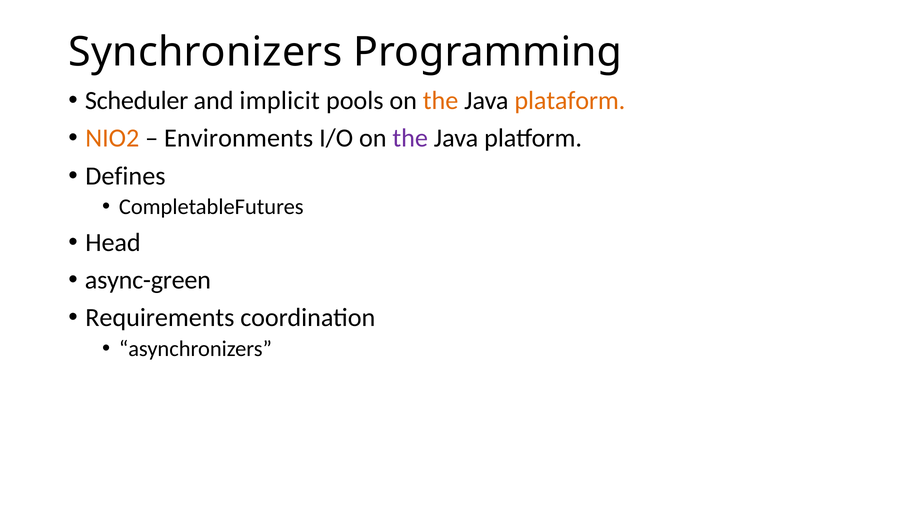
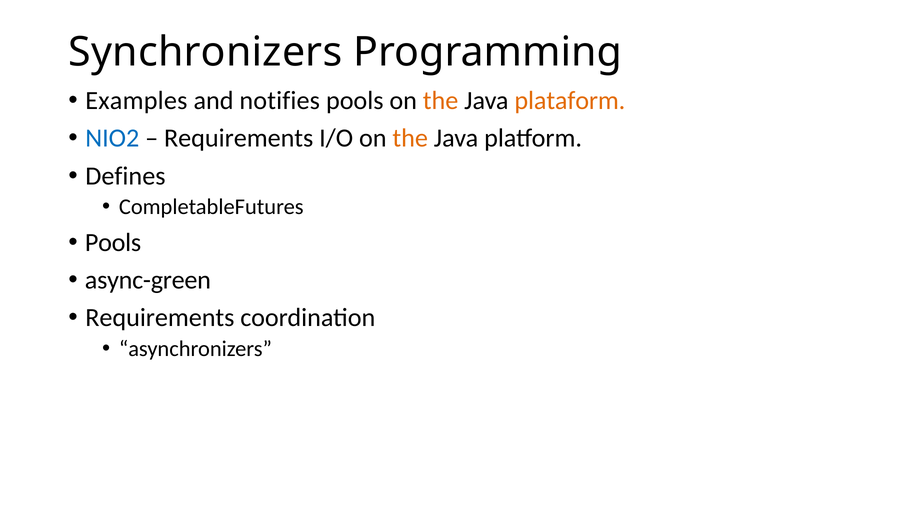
Scheduler: Scheduler -> Examples (136, 101)
implicit: implicit -> notifies (280, 101)
NIO2 colour: orange -> blue (112, 138)
Environments: Environments -> Requirements (239, 138)
the colour: purple -> orange (410, 138)
Head: Head -> Pools (113, 243)
